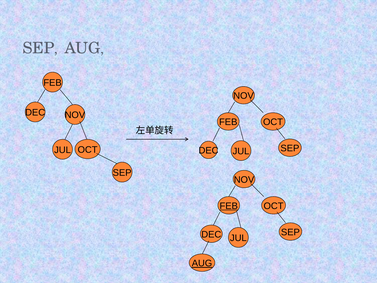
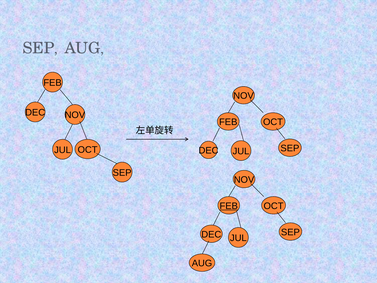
AUG underline: present -> none (202, 263)
